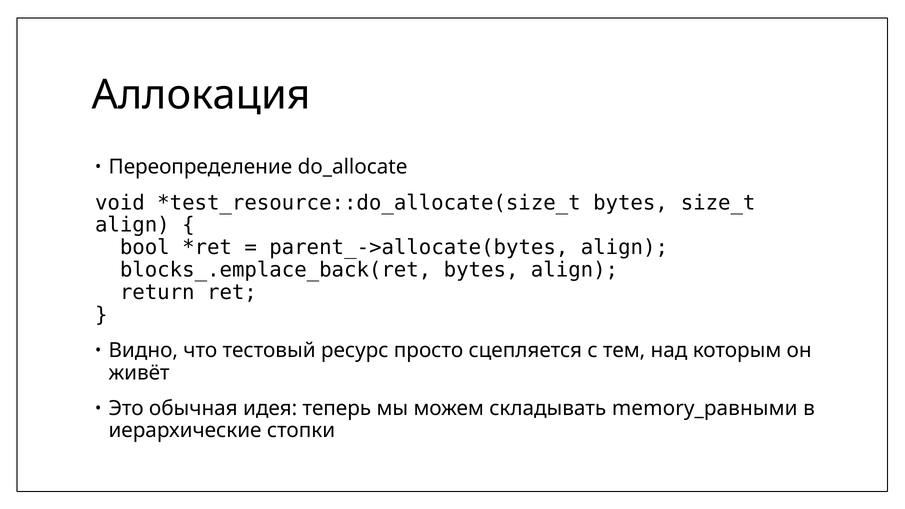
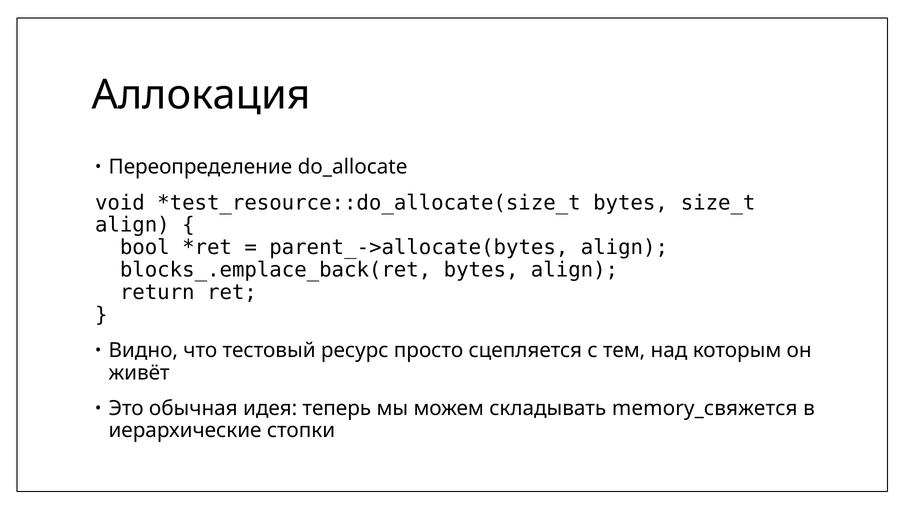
memory_равными: memory_равными -> memory_свяжется (705, 408)
